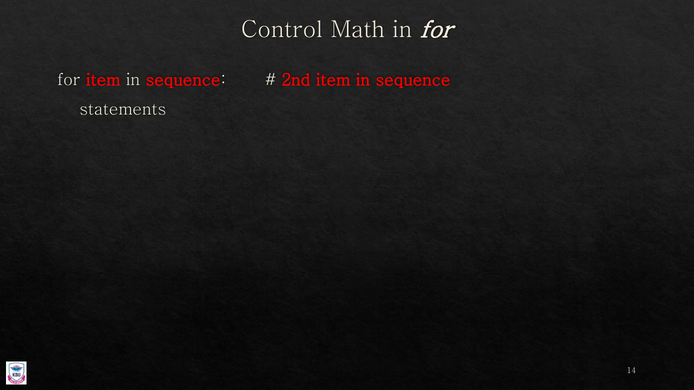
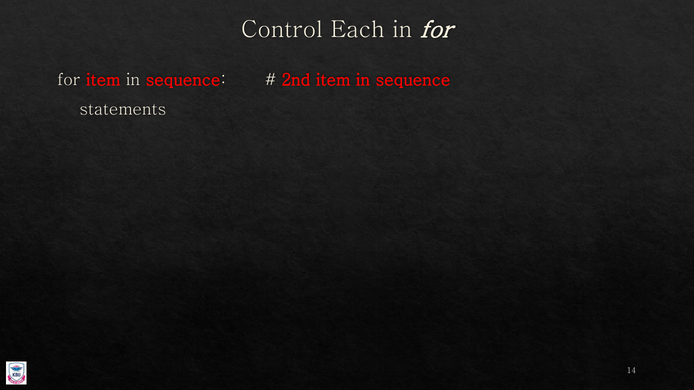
Math: Math -> Each (358, 30)
